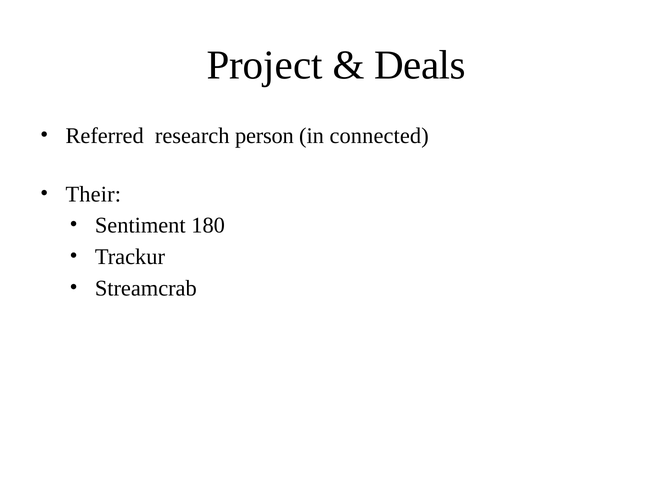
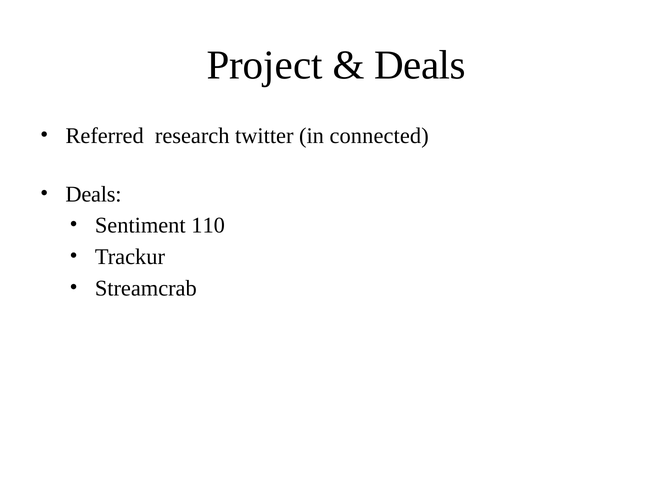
person: person -> twitter (264, 136)
Their: Their -> Deals (93, 194)
180: 180 -> 110 (208, 226)
